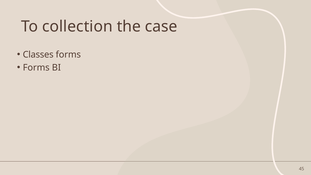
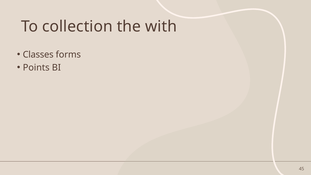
case: case -> with (161, 26)
Forms: Forms -> Points (36, 68)
